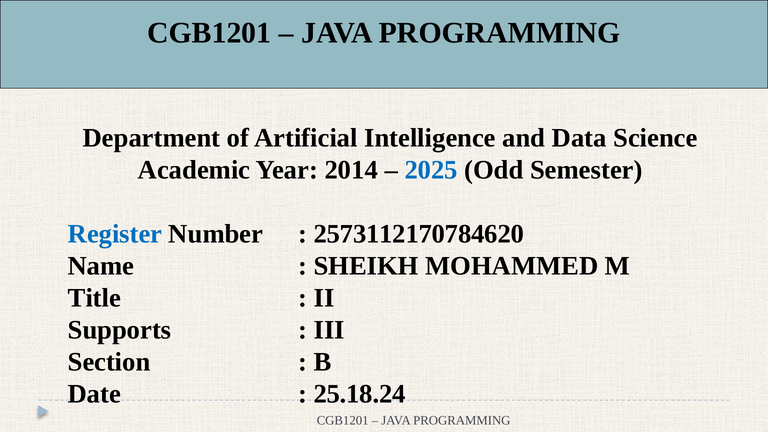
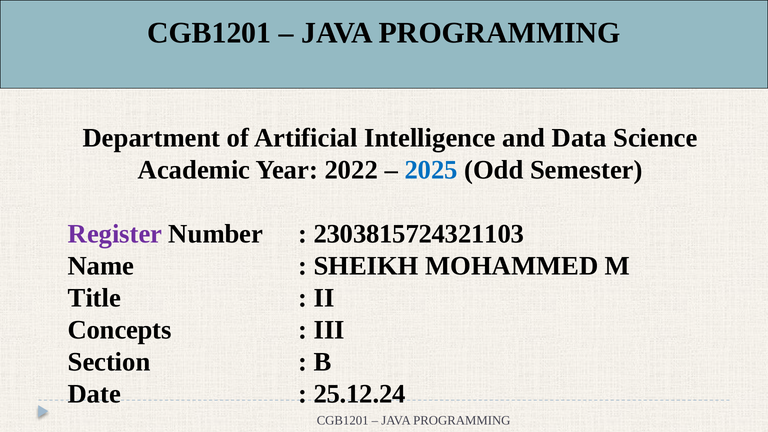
2014: 2014 -> 2022 (351, 170)
Register colour: blue -> purple (115, 234)
2573112170784620: 2573112170784620 -> 2303815724321103 (419, 234)
Supports: Supports -> Concepts (120, 330)
25.18.24: 25.18.24 -> 25.12.24 (360, 394)
